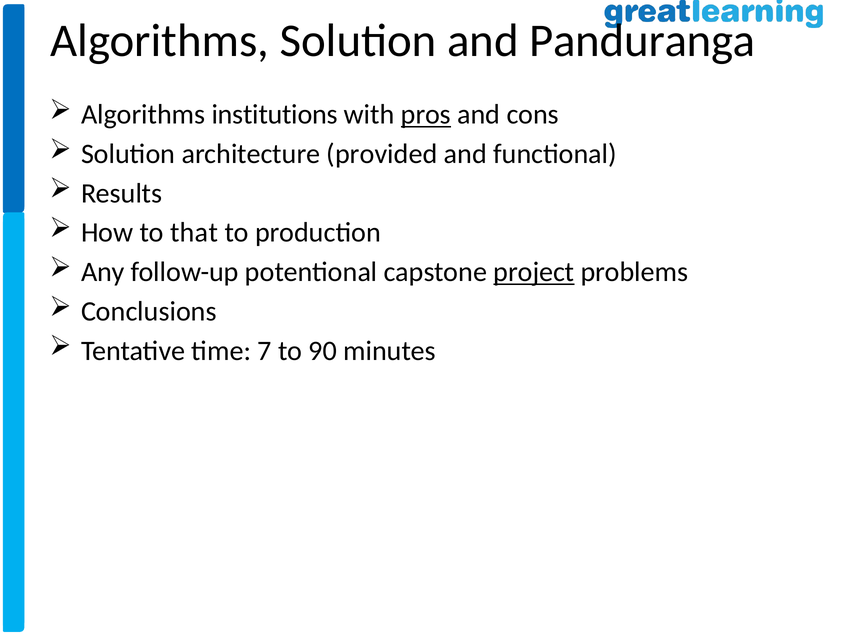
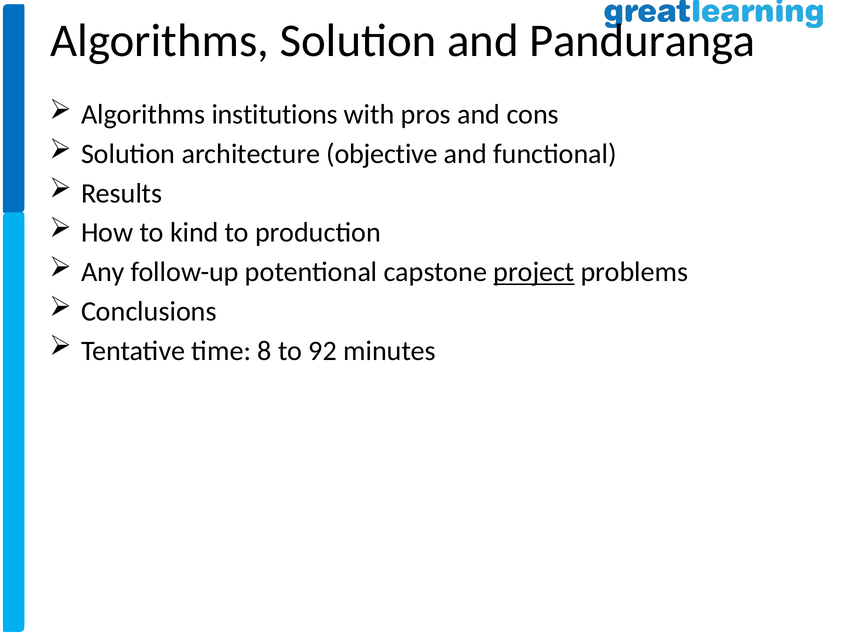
pros underline: present -> none (426, 115)
provided: provided -> objective (382, 154)
that: that -> kind (194, 233)
7: 7 -> 8 (265, 351)
90: 90 -> 92 (323, 351)
